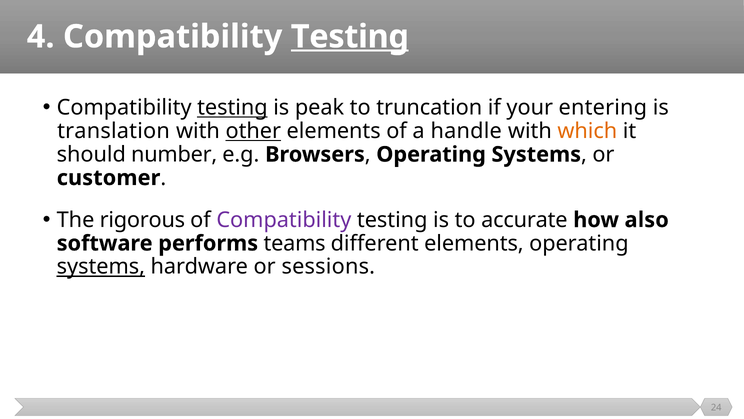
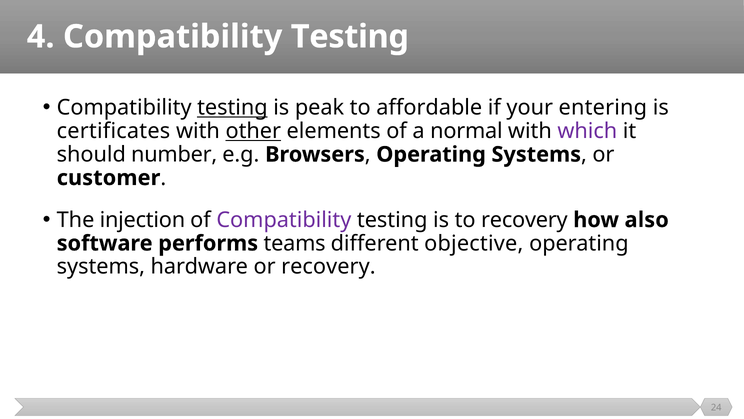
Testing underline: present -> none (350, 37)
truncation: truncation -> affordable (429, 108)
translation: translation -> certificates (113, 131)
handle: handle -> normal (466, 131)
which colour: orange -> purple (587, 131)
rigorous: rigorous -> injection (142, 220)
to accurate: accurate -> recovery (524, 220)
different elements: elements -> objective (474, 243)
systems underline: present -> none (101, 266)
or sessions: sessions -> recovery (328, 266)
